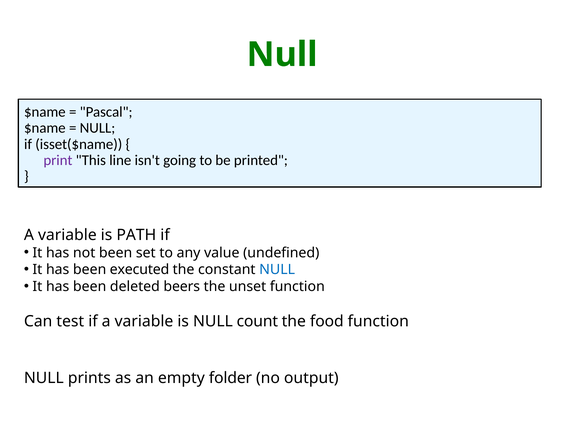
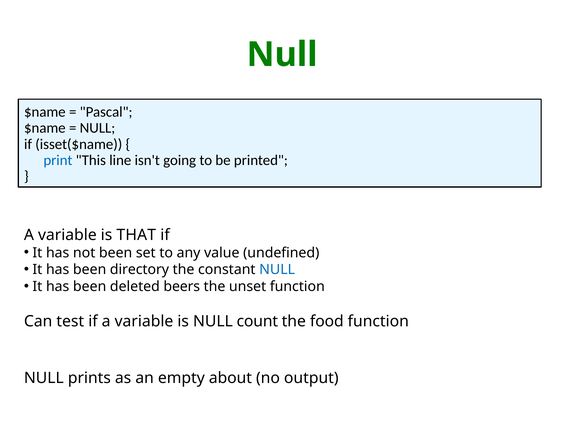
print colour: purple -> blue (58, 160)
PATH: PATH -> THAT (136, 235)
executed: executed -> directory (139, 270)
folder: folder -> about (230, 378)
